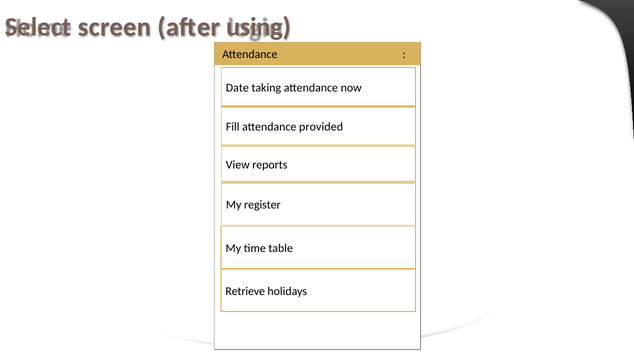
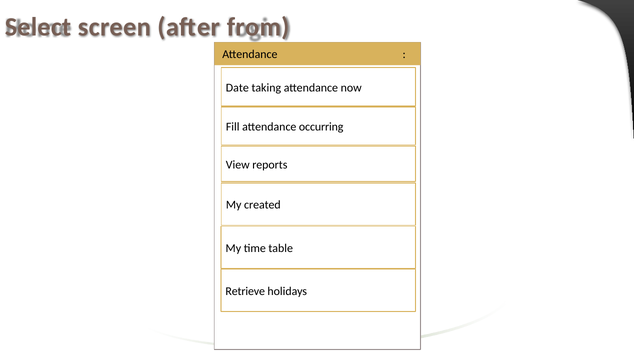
using: using -> from (258, 27)
provided: provided -> occurring (321, 127)
register: register -> created (262, 205)
